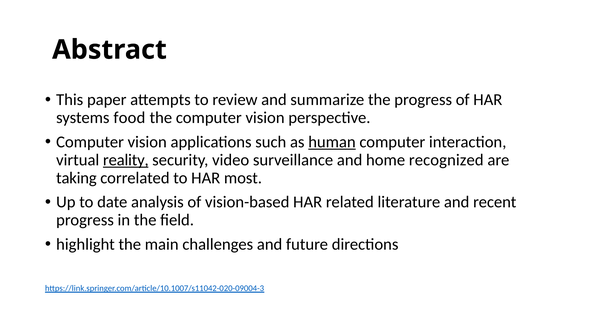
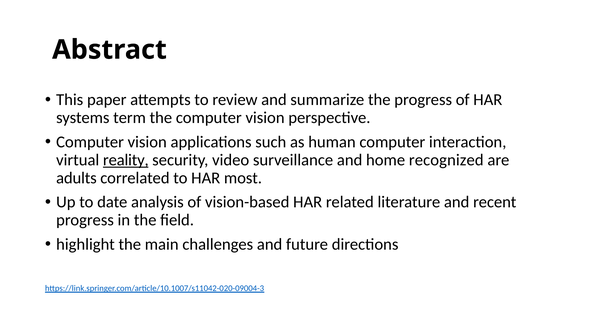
food: food -> term (130, 118)
human underline: present -> none (332, 142)
taking: taking -> adults (76, 178)
